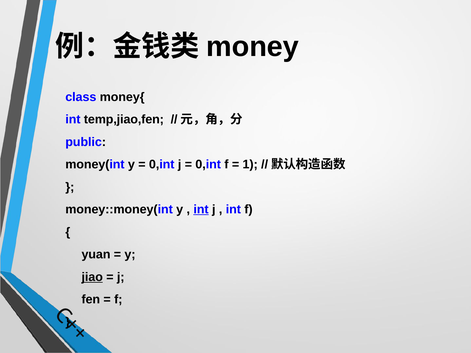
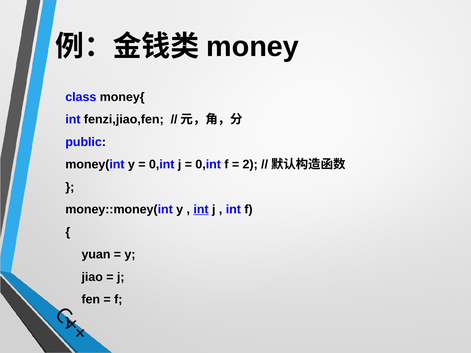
temp,jiao,fen: temp,jiao,fen -> fenzi,jiao,fen (124, 120)
1: 1 -> 2 (250, 165)
jiao underline: present -> none (92, 277)
